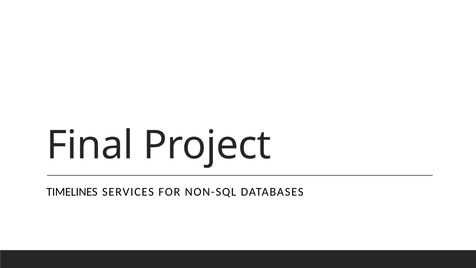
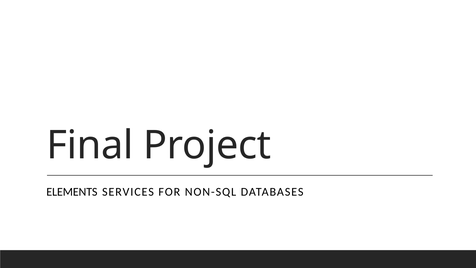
TIMELINES: TIMELINES -> ELEMENTS (72, 192)
